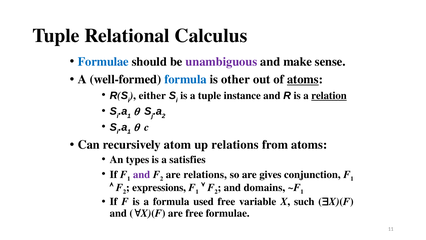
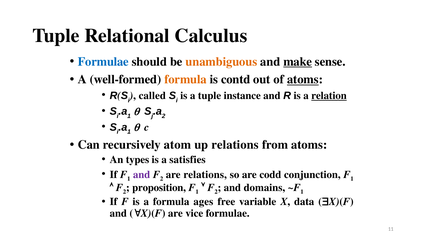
unambiguous colour: purple -> orange (221, 61)
make underline: none -> present (298, 61)
formula colour: blue -> orange (186, 79)
other: other -> contd (236, 79)
either: either -> called (152, 95)
gives: gives -> codd (270, 174)
expressions: expressions -> proposition (159, 187)
used: used -> ages (203, 201)
such: such -> data (304, 201)
are free: free -> vice (194, 213)
